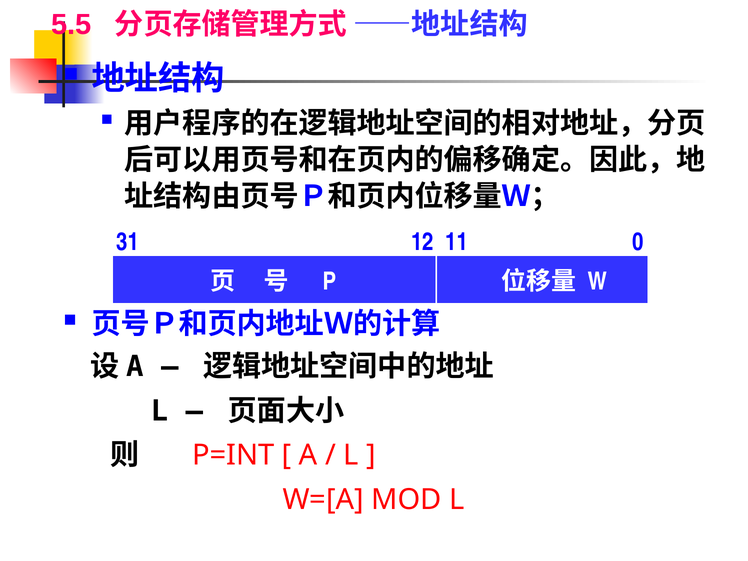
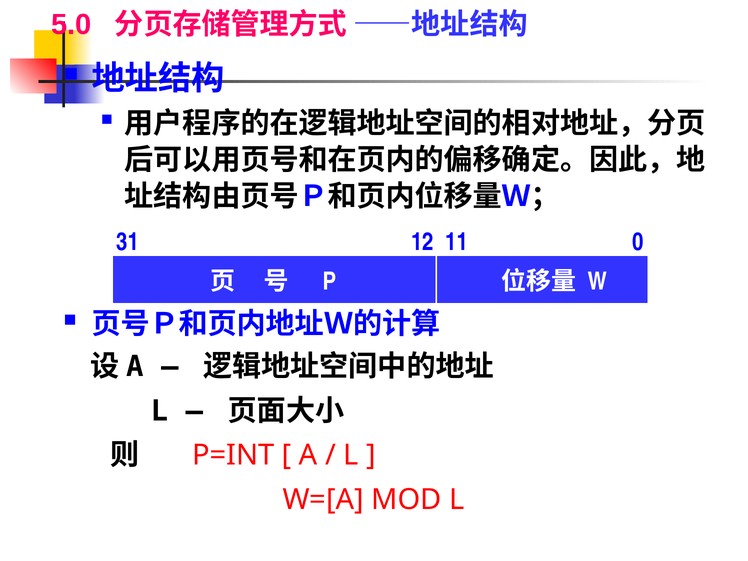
5.5: 5.5 -> 5.0 (71, 25)
